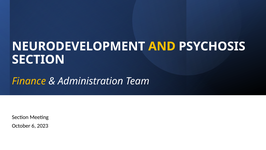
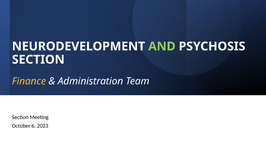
AND colour: yellow -> light green (162, 46)
